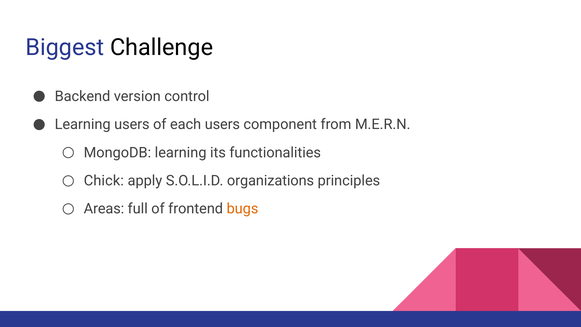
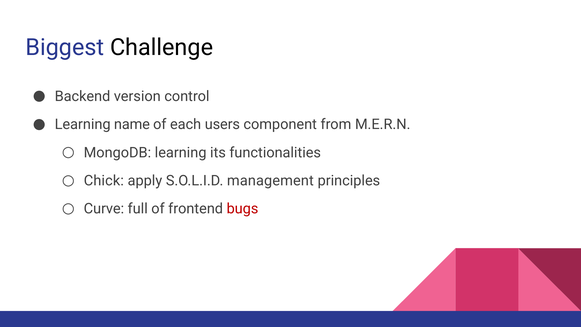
Learning users: users -> name (132, 124)
organizations: organizations -> management (270, 181)
Areas: Areas -> Curve (104, 209)
bugs colour: orange -> red (242, 209)
